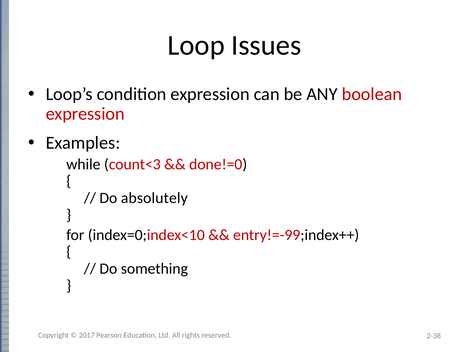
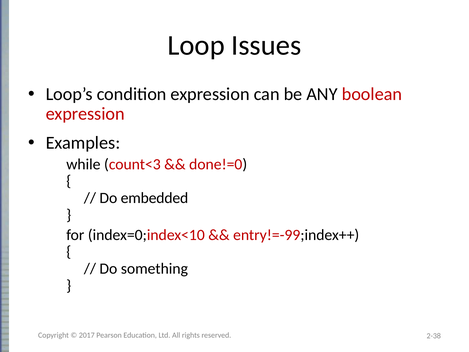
absolutely: absolutely -> embedded (154, 198)
